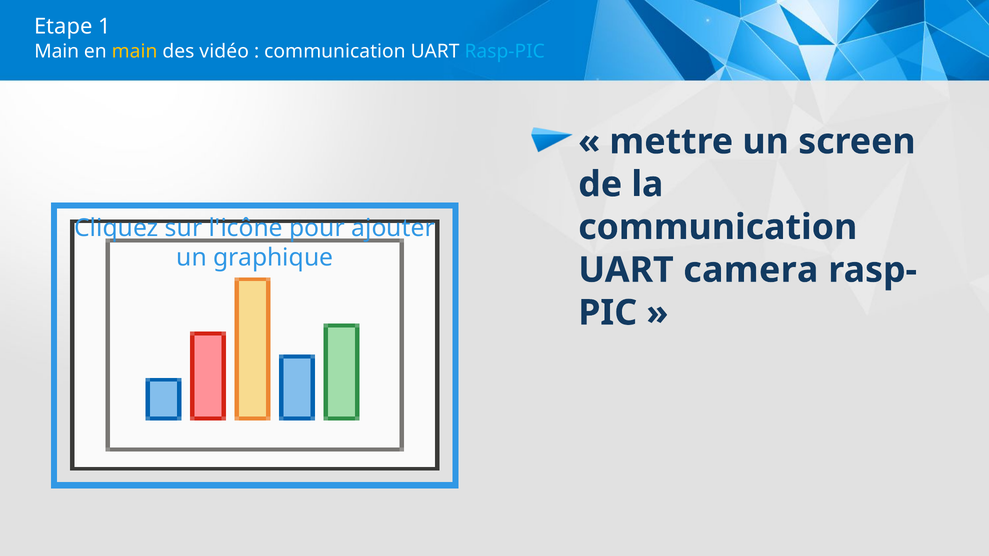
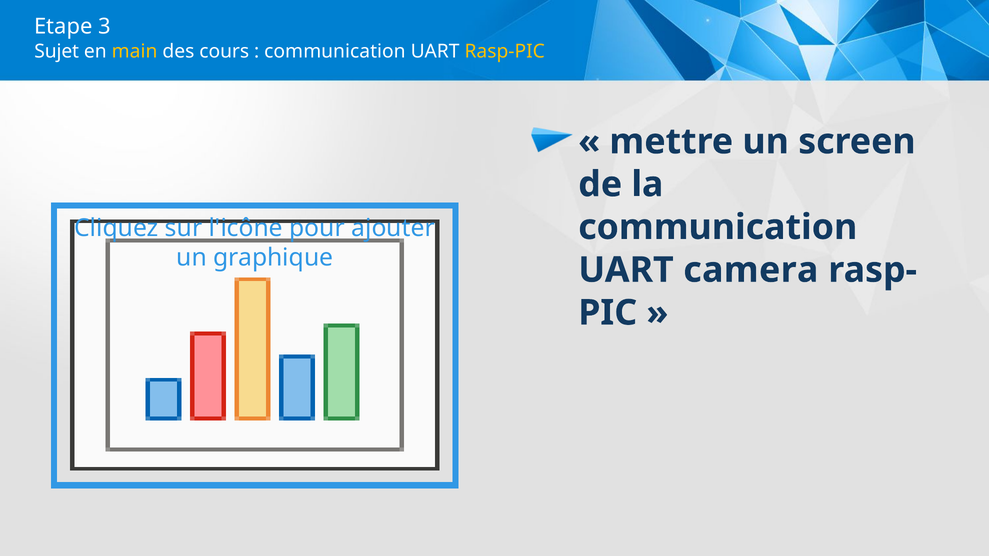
1: 1 -> 3 (104, 27)
Main: Main -> Sujet (57, 52)
vidéo: vidéo -> cours (224, 52)
Rasp-PIC colour: light blue -> yellow (505, 52)
